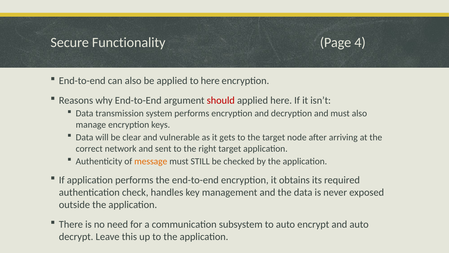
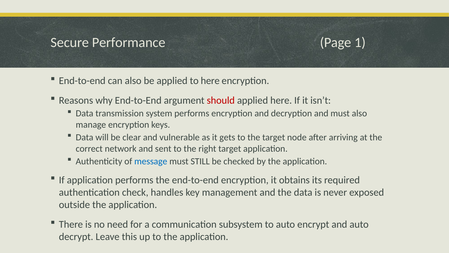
Functionality: Functionality -> Performance (129, 42)
4: 4 -> 1 (360, 42)
message colour: orange -> blue (151, 161)
